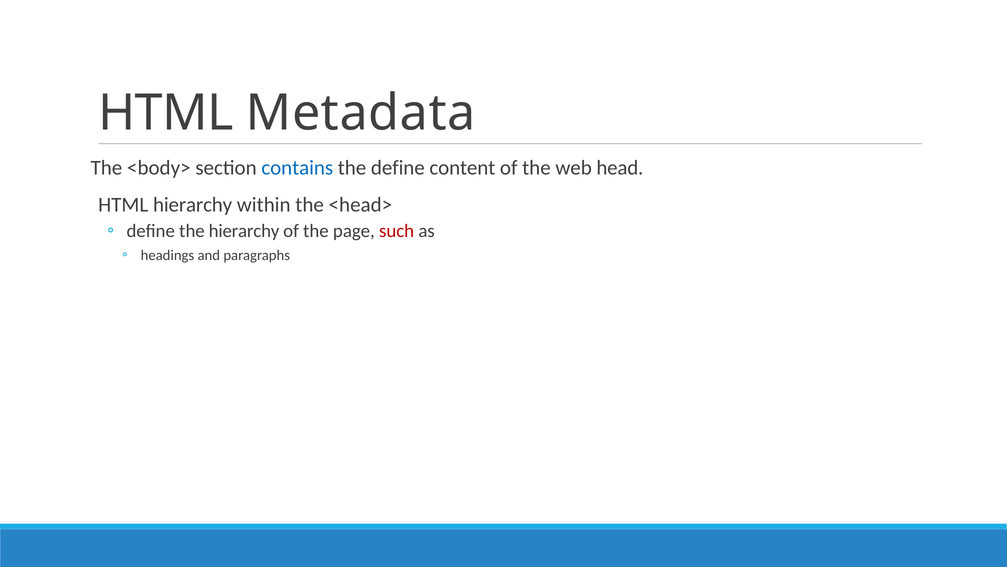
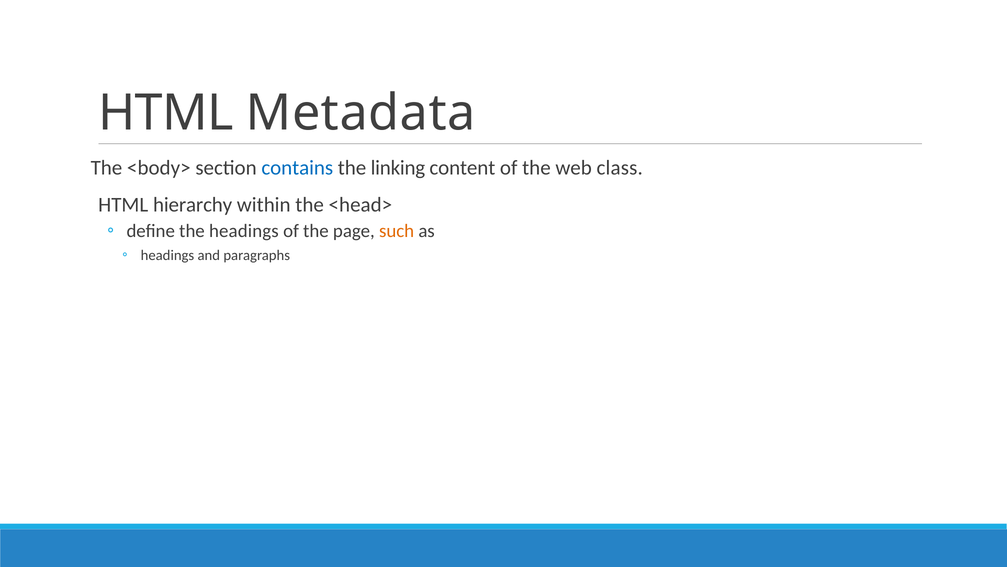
the define: define -> linking (398, 167)
head: head -> class (620, 167)
the hierarchy: hierarchy -> headings (244, 231)
such colour: red -> orange (397, 231)
